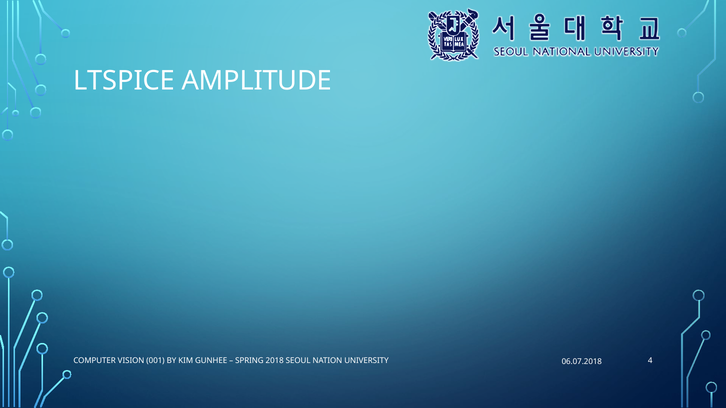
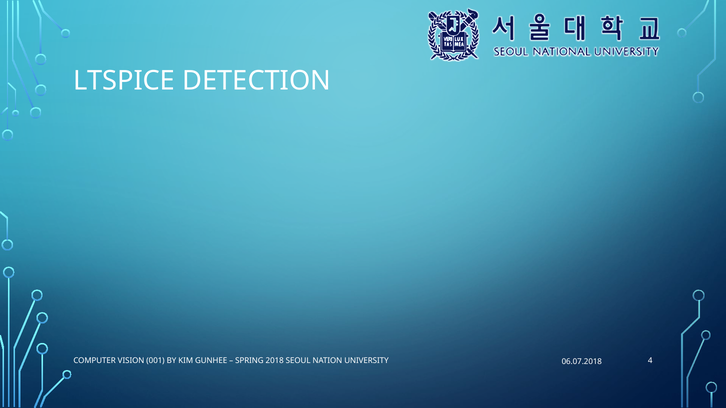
AMPLITUDE: AMPLITUDE -> DETECTION (257, 81)
